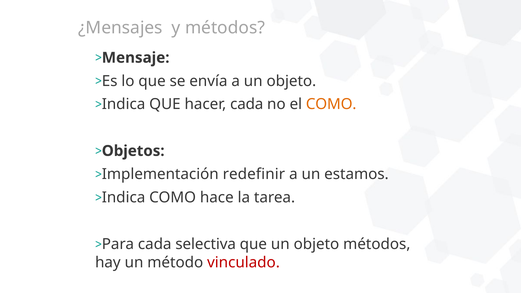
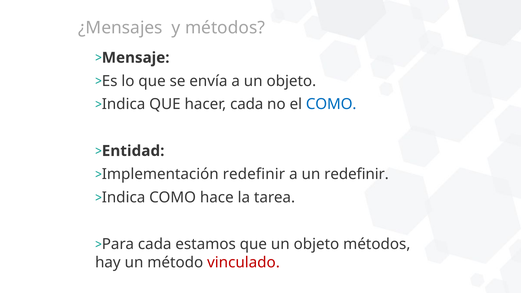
COMO colour: orange -> blue (331, 104)
Objetos: Objetos -> Entidad (133, 151)
un estamos: estamos -> redefinir (357, 174)
selectiva: selectiva -> estamos (206, 244)
